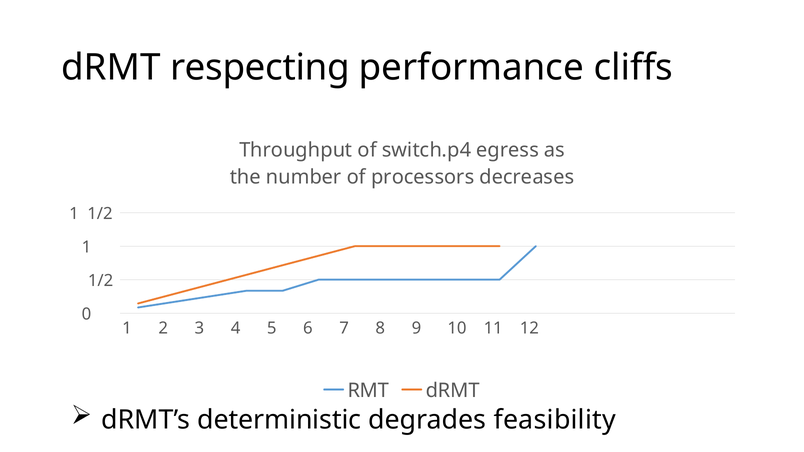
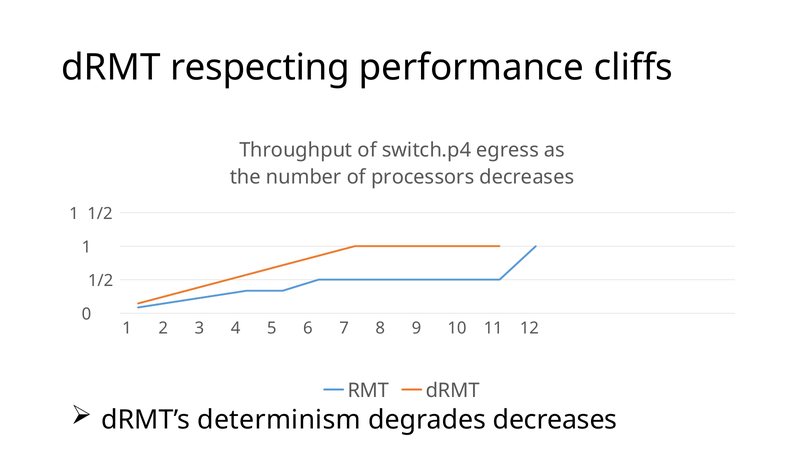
deterministic: deterministic -> determinism (279, 420)
degrades feasibility: feasibility -> decreases (555, 420)
